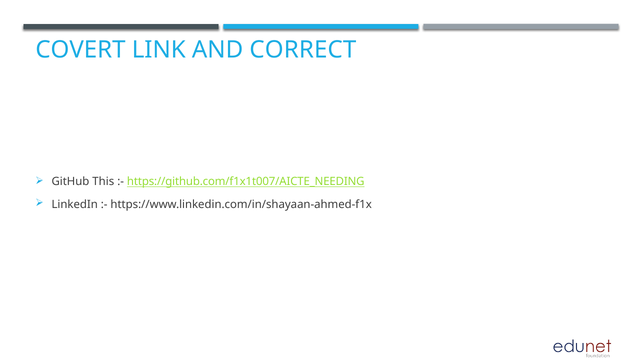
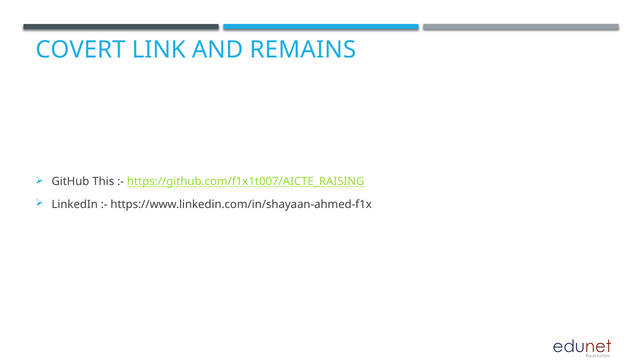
CORRECT: CORRECT -> REMAINS (303, 50)
https://github.com/f1x1t007/AICTE_NEEDING: https://github.com/f1x1t007/AICTE_NEEDING -> https://github.com/f1x1t007/AICTE_RAISING (246, 182)
